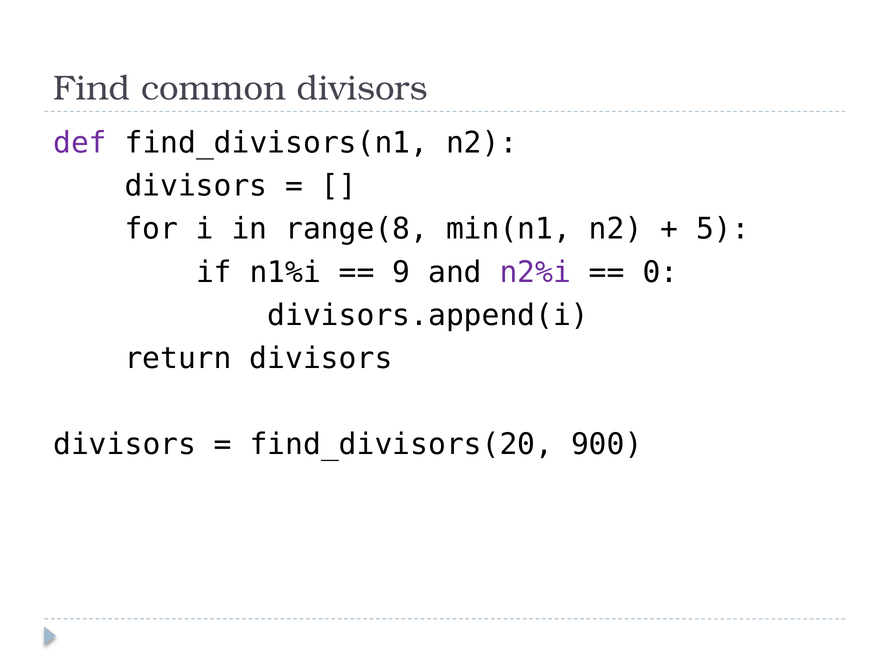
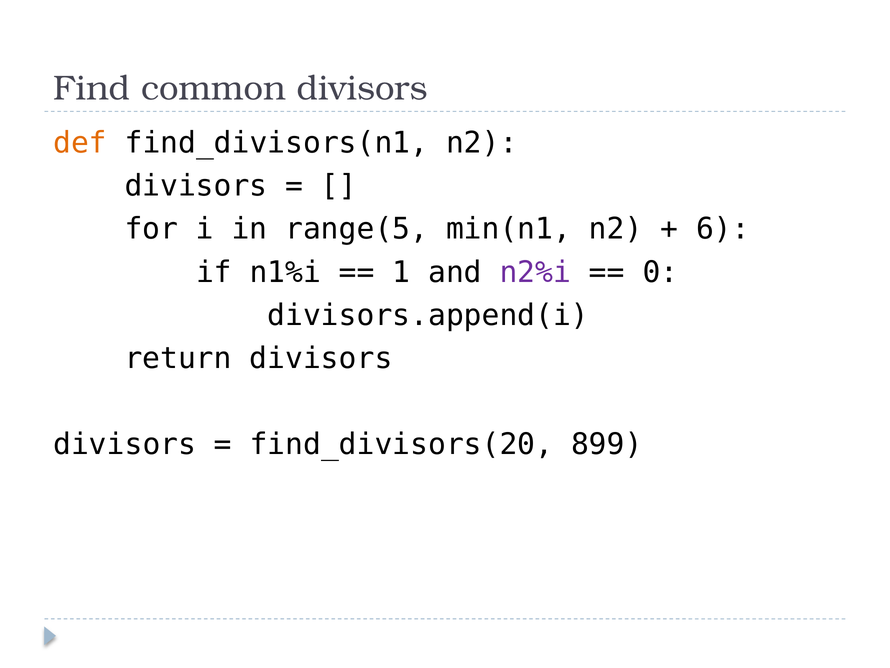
def colour: purple -> orange (80, 143)
range(8: range(8 -> range(5 (357, 229)
5: 5 -> 6 (723, 229)
9: 9 -> 1 (401, 272)
900: 900 -> 899 (607, 444)
